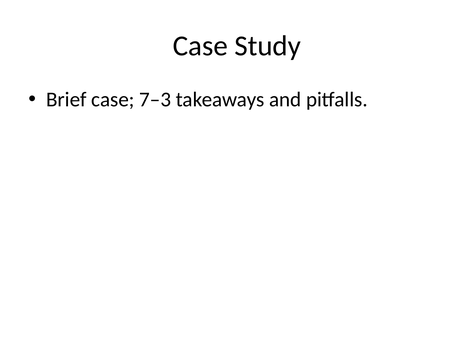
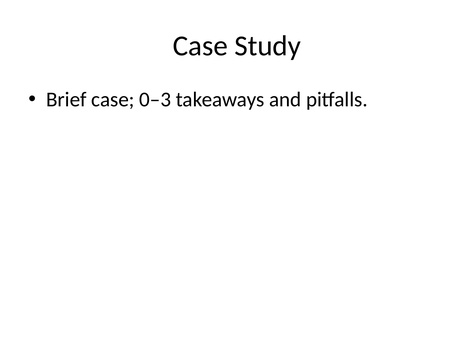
7–3: 7–3 -> 0–3 (155, 99)
